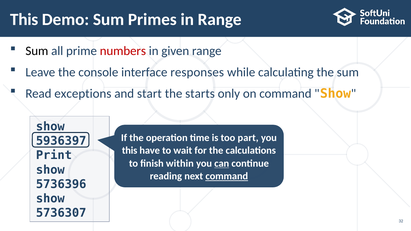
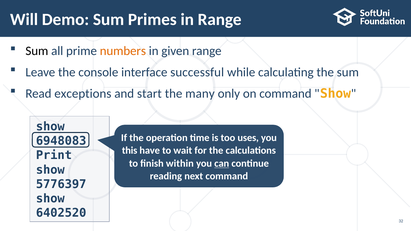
This: This -> Will (24, 19)
numbers colour: red -> orange (123, 51)
responses: responses -> successful (197, 72)
starts: starts -> many (200, 94)
part: part -> uses (248, 138)
5936397: 5936397 -> 6948083 (61, 141)
command underline: present -> none (227, 176)
5736396: 5736396 -> 5776397 (61, 184)
5736307: 5736307 -> 6402520 (61, 213)
